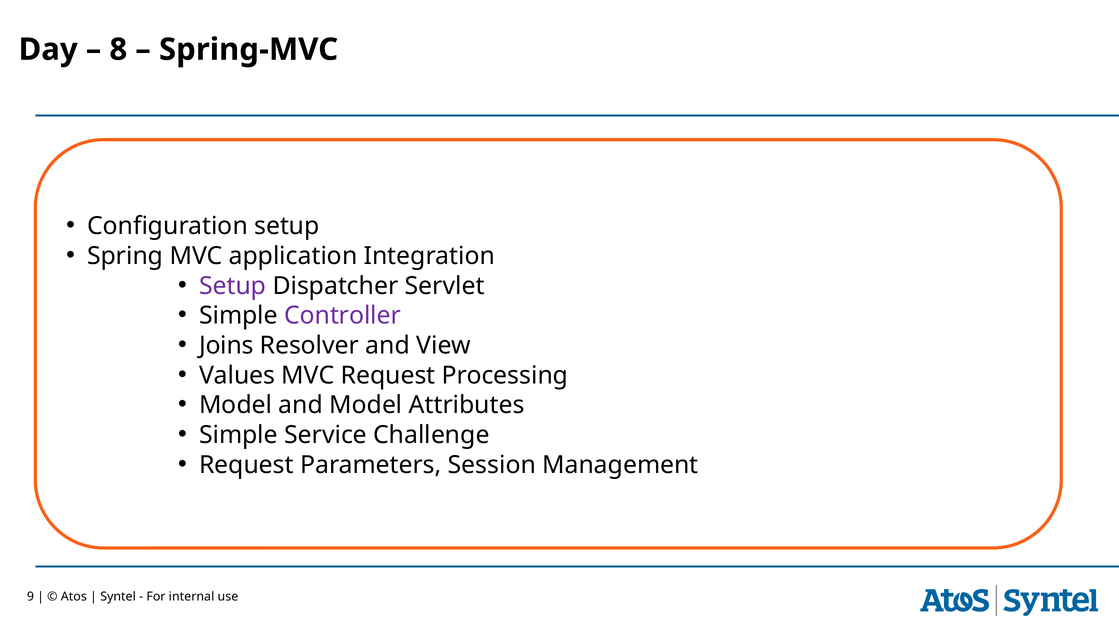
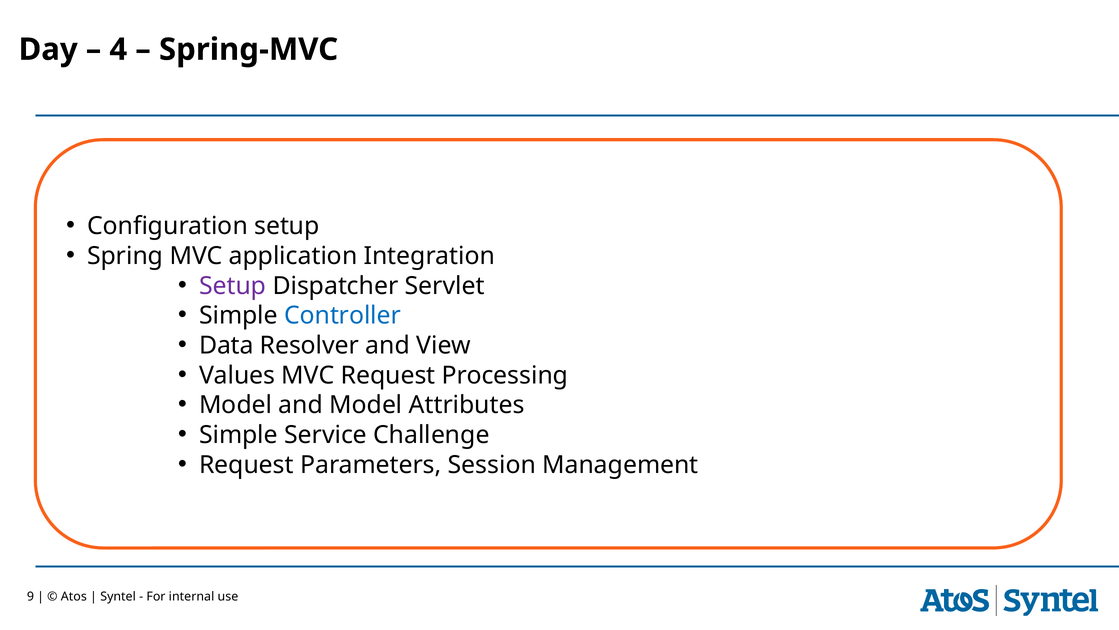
8: 8 -> 4 (118, 50)
Controller colour: purple -> blue (343, 315)
Joins: Joins -> Data (226, 345)
